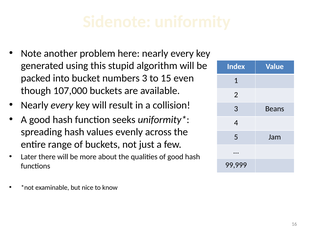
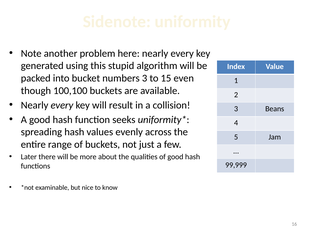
107,000: 107,000 -> 100,100 (70, 91)
